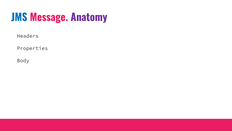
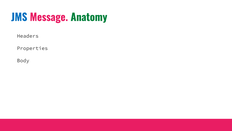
Anatomy colour: purple -> green (89, 18)
